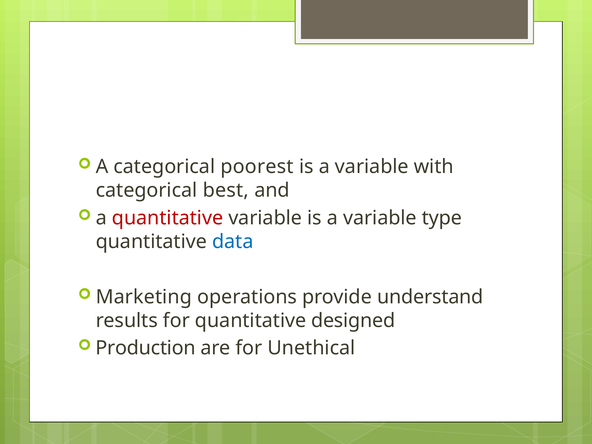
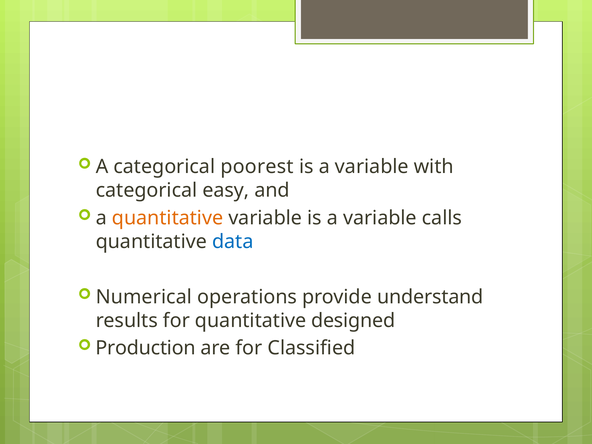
best: best -> easy (226, 190)
quantitative colour: red -> orange (168, 218)
type: type -> calls (442, 218)
Marketing: Marketing -> Numerical (144, 297)
Unethical: Unethical -> Classified (311, 348)
